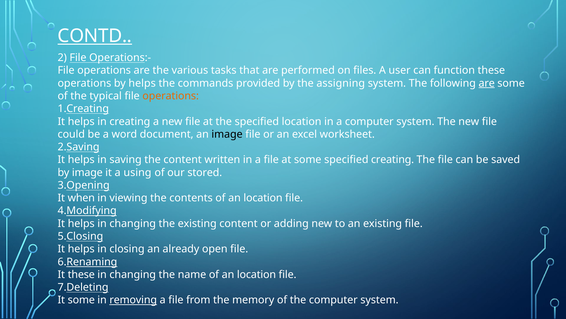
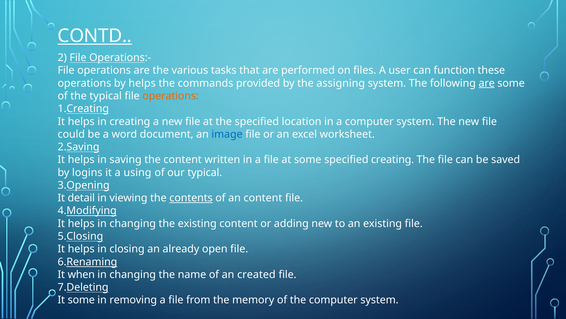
image colour: black -> blue (227, 134)
by image: image -> logins (87, 172)
our stored: stored -> typical (205, 172)
when: when -> detail (81, 198)
contents underline: none -> present (191, 198)
location: location -> content (263, 198)
It these: these -> when (81, 274)
name of an location: location -> created (256, 274)
removing underline: present -> none (133, 300)
